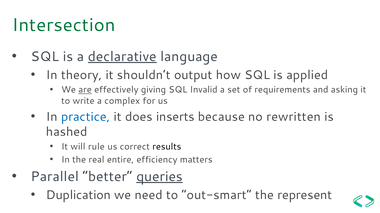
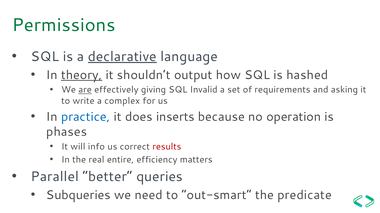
Intersection: Intersection -> Permissions (64, 25)
theory underline: none -> present (82, 75)
applied: applied -> hashed (307, 75)
rewritten: rewritten -> operation (294, 117)
hashed: hashed -> phases (67, 132)
rule: rule -> info (96, 147)
results colour: black -> red (167, 147)
queries underline: present -> none (160, 177)
Duplication: Duplication -> Subqueries (78, 196)
represent: represent -> predicate (305, 196)
